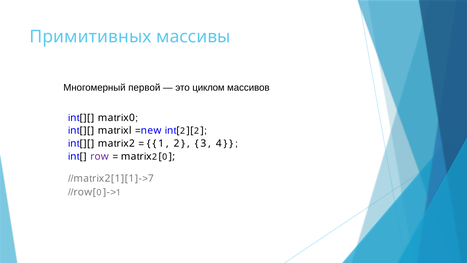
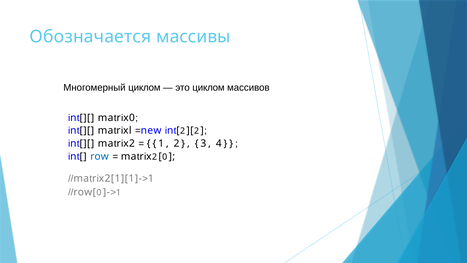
Примитивных: Примитивных -> Обозначается (91, 37)
Многомерный первой: первой -> циклом (144, 87)
row colour: purple -> blue (100, 156)
7: 7 -> 1 (151, 178)
